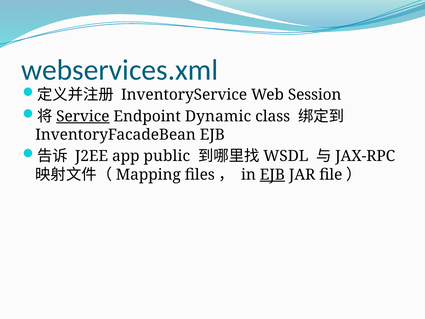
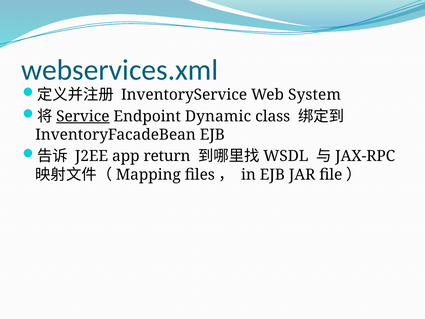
Session: Session -> System (315, 95)
public: public -> return (167, 156)
EJB underline: present -> none (272, 175)
